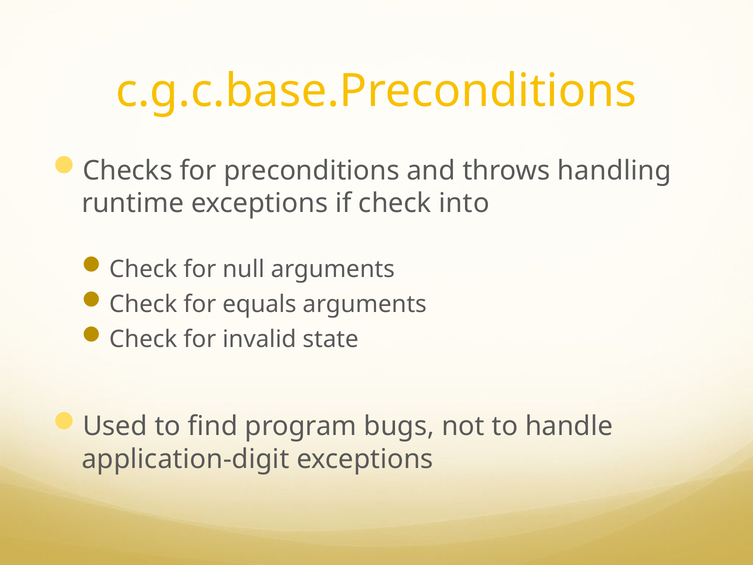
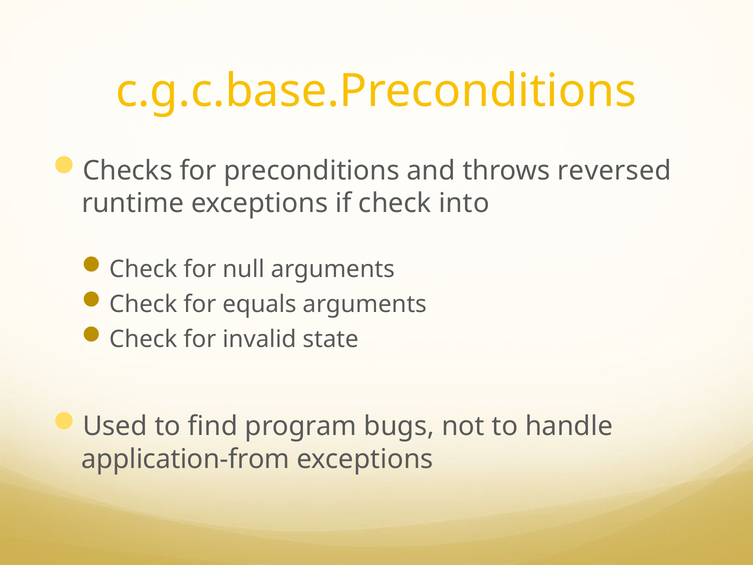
handling: handling -> reversed (614, 171)
application-digit: application-digit -> application-from (186, 459)
